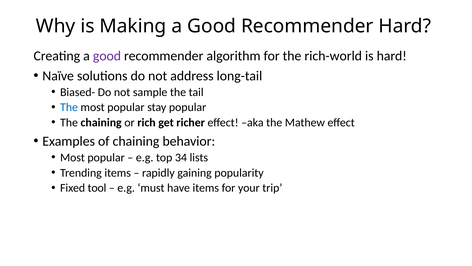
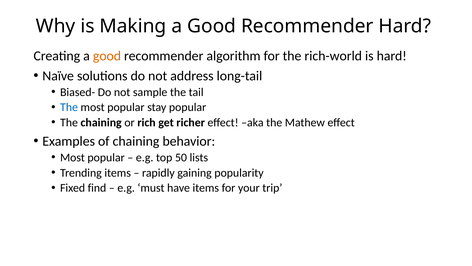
good colour: purple -> orange (107, 56)
34: 34 -> 50 (181, 157)
tool: tool -> find (97, 188)
